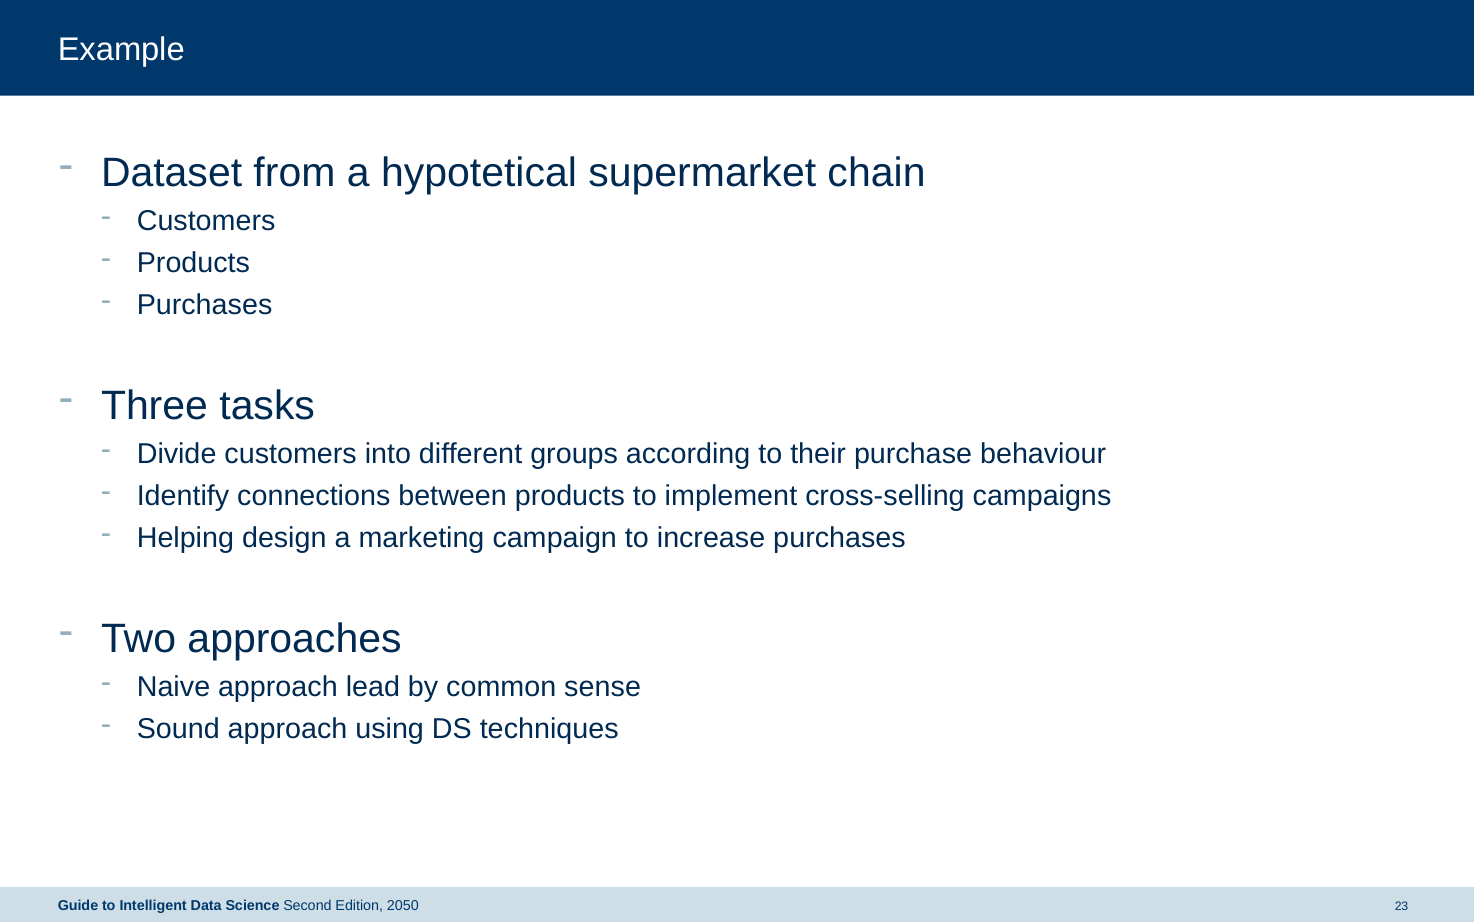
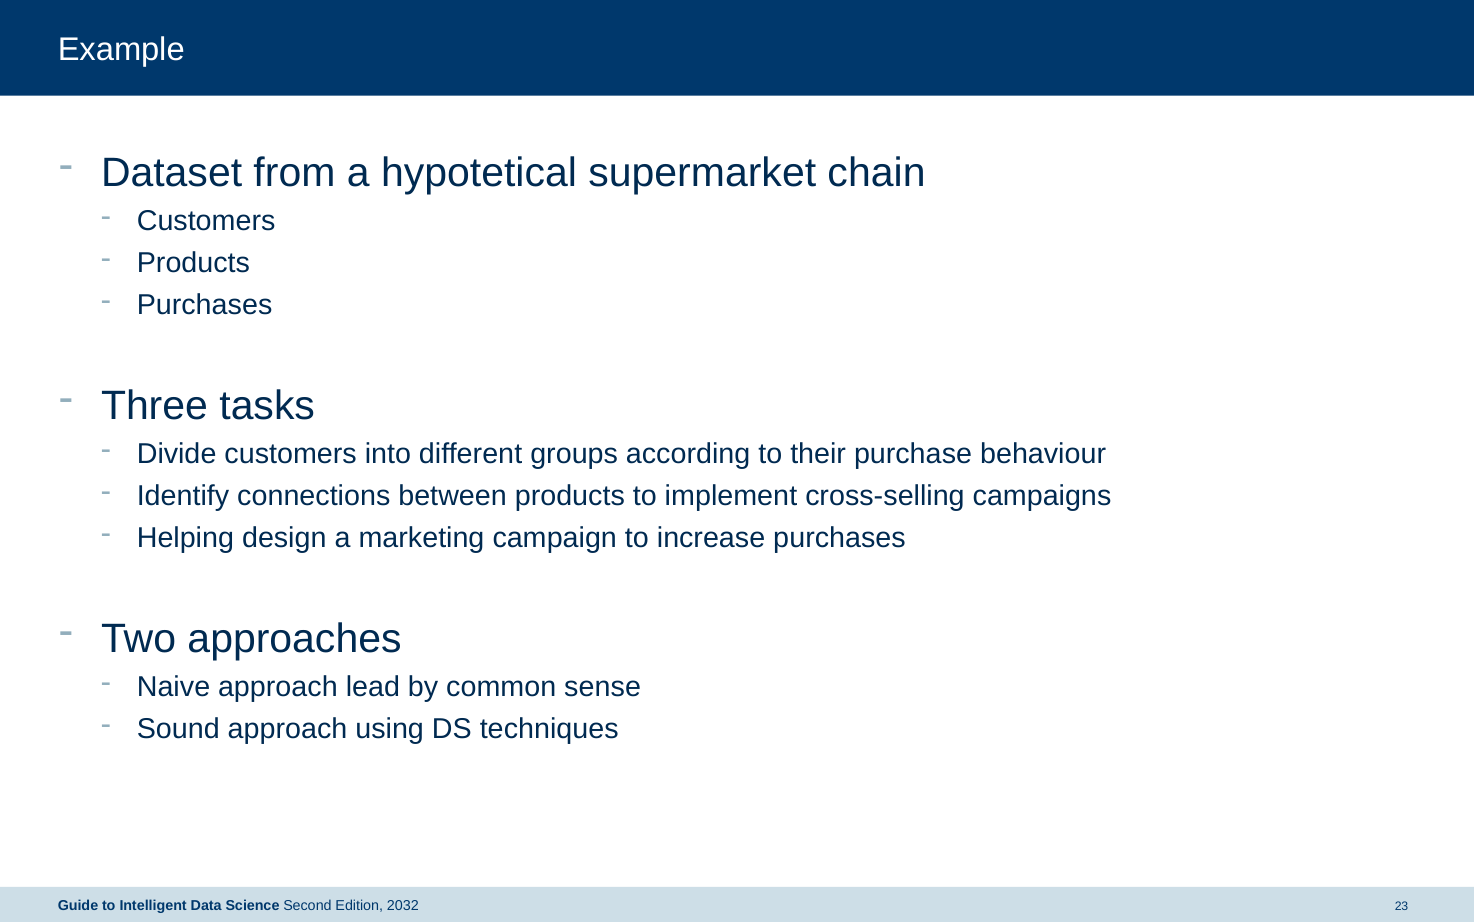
2050: 2050 -> 2032 (403, 905)
